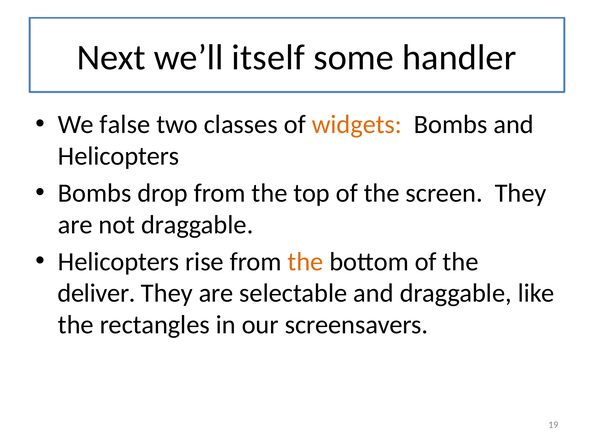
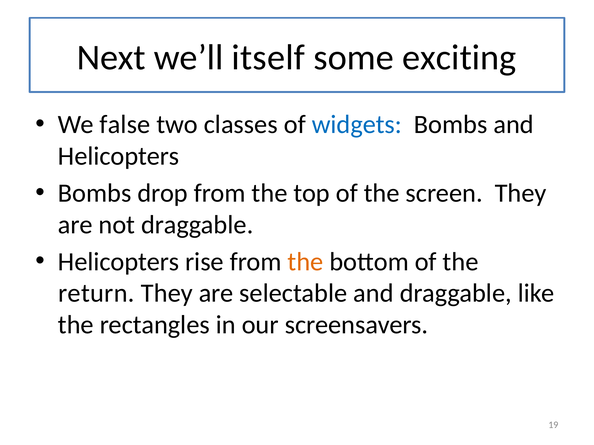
handler: handler -> exciting (459, 58)
widgets colour: orange -> blue (357, 125)
deliver: deliver -> return (96, 294)
